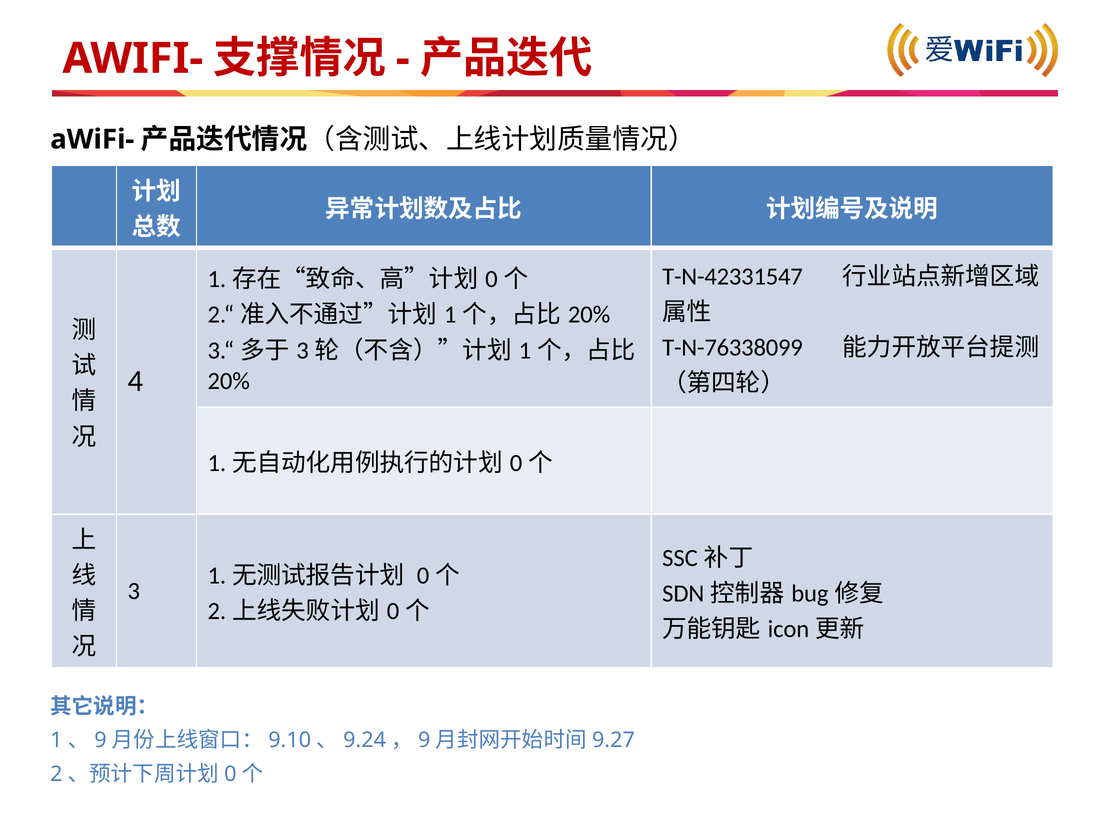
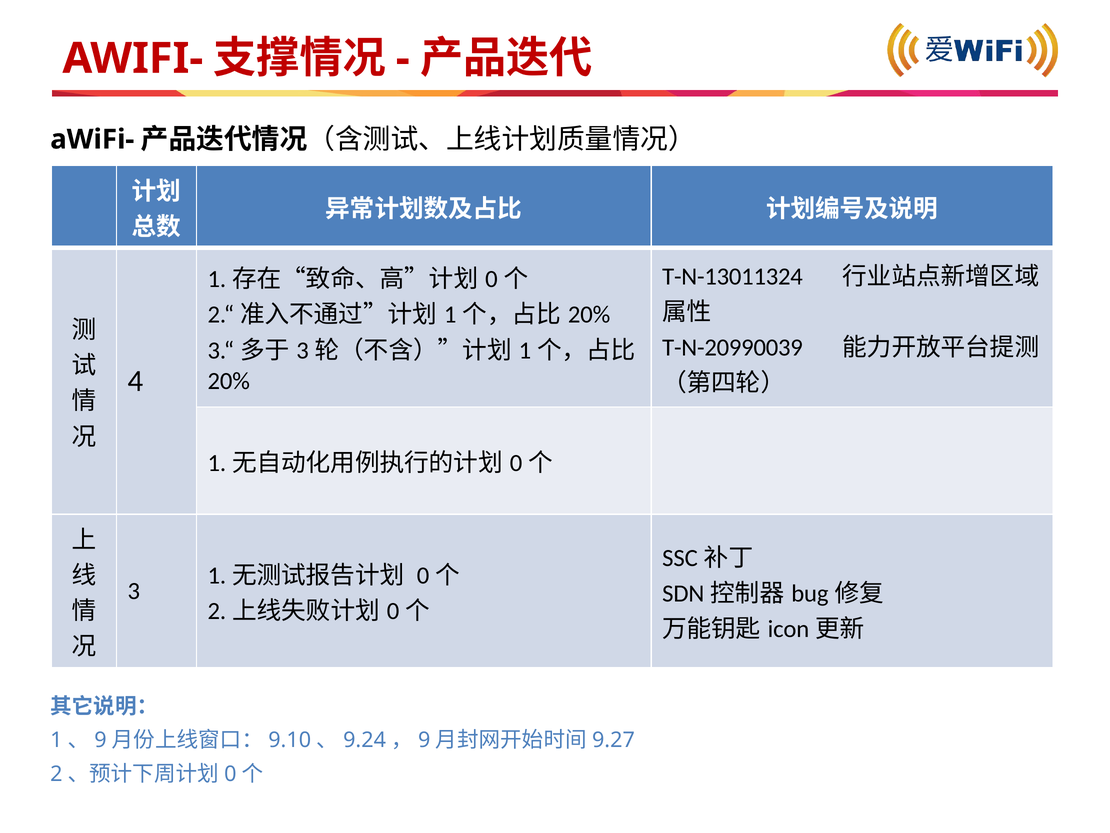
T-N-42331547: T-N-42331547 -> T-N-13011324 (733, 276)
T-N-76338099: T-N-76338099 -> T-N-20990039 (733, 348)
